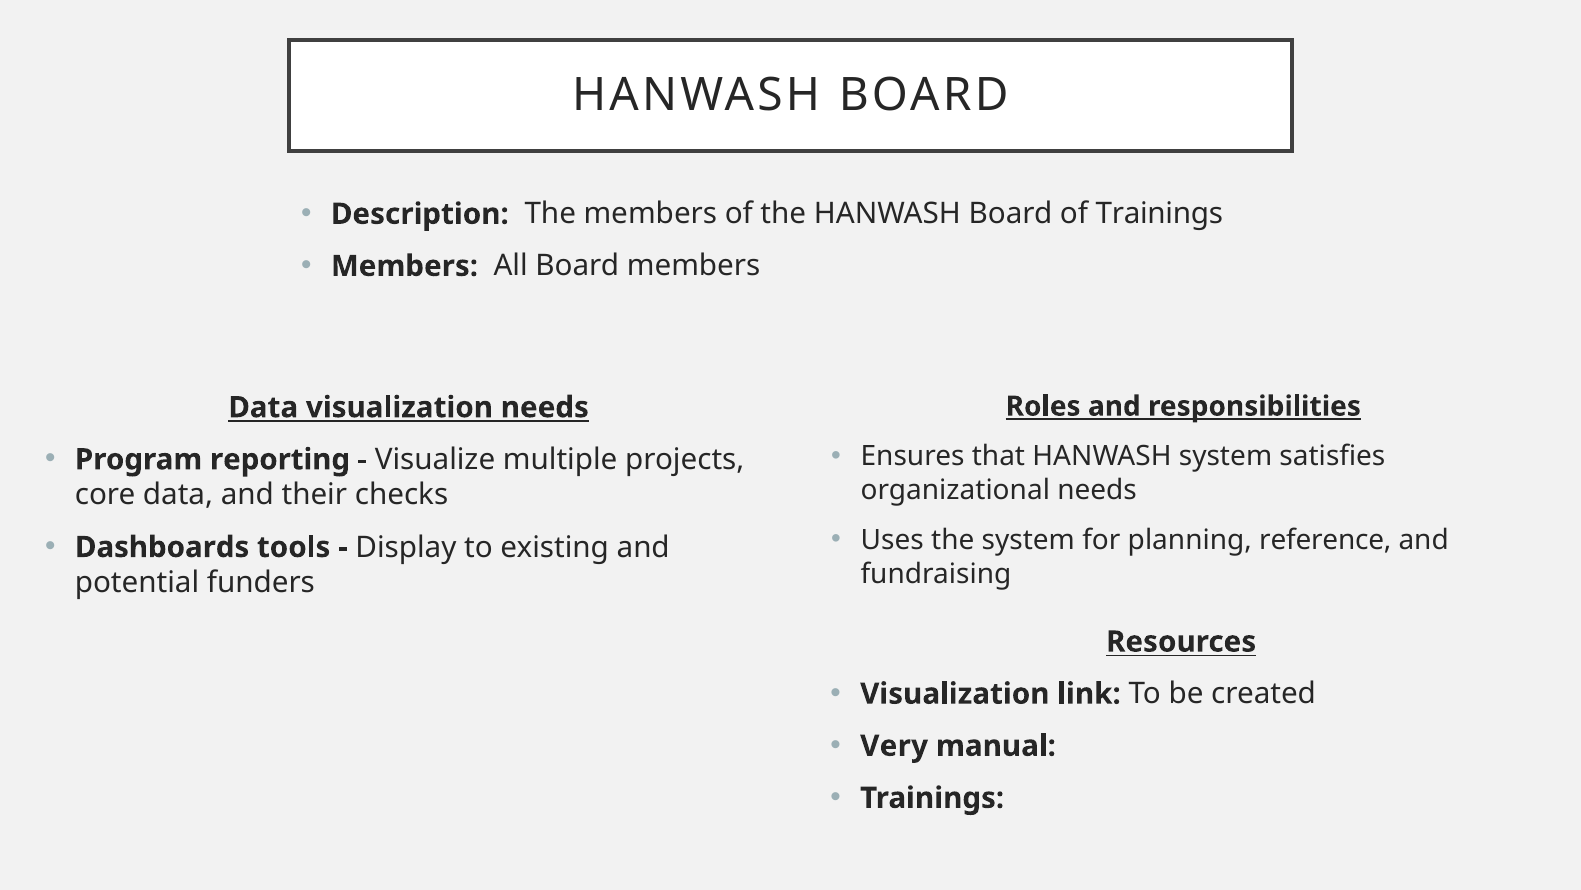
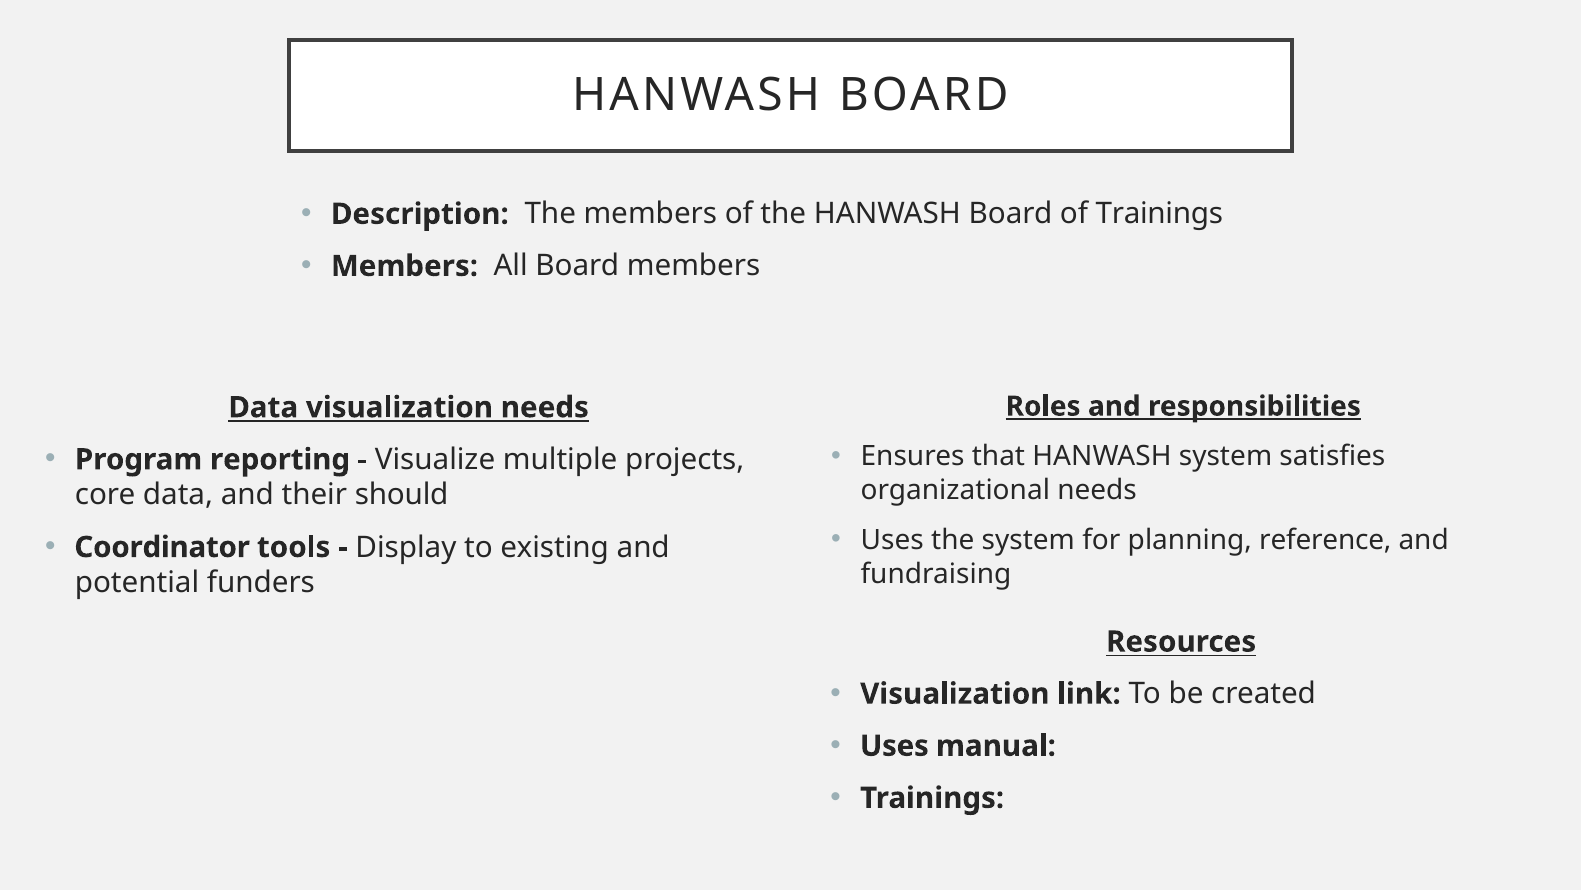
checks: checks -> should (402, 495)
Dashboards: Dashboards -> Coordinator (162, 547)
Very: Very -> Uses (894, 745)
